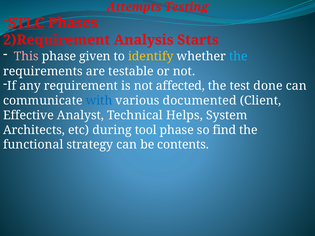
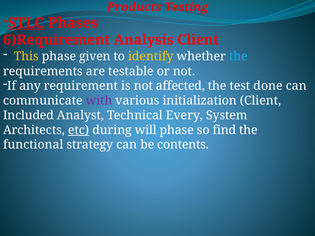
Attempts: Attempts -> Products (134, 7)
2)Requirement: 2)Requirement -> 6)Requirement (57, 40)
Analysis Starts: Starts -> Client (198, 40)
This colour: pink -> yellow (26, 56)
with colour: blue -> purple (99, 101)
documented: documented -> initialization (200, 101)
Effective: Effective -> Included (28, 115)
Helps: Helps -> Every (185, 115)
etc underline: none -> present (79, 130)
tool: tool -> will (146, 130)
